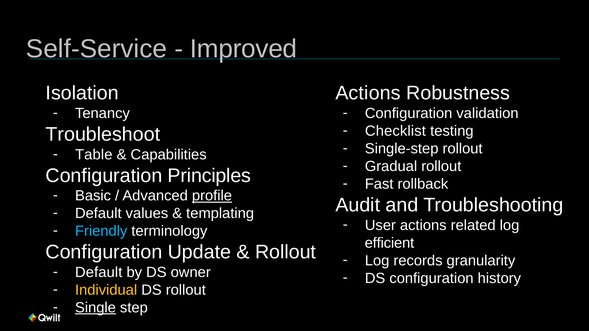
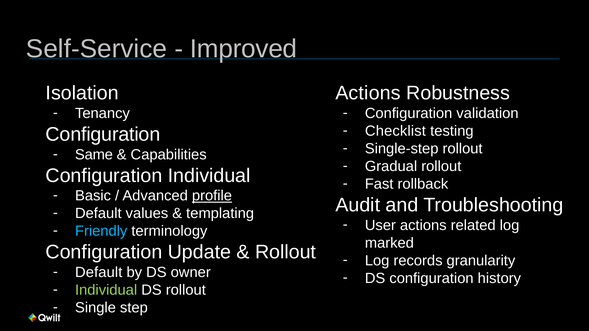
Troubleshoot: Troubleshoot -> Configuration (103, 135)
Table: Table -> Same (94, 155)
Configuration Principles: Principles -> Individual (209, 176)
efficient: efficient -> marked (389, 243)
Individual colour: yellow -> light green (106, 290)
Single underline: present -> none (95, 308)
